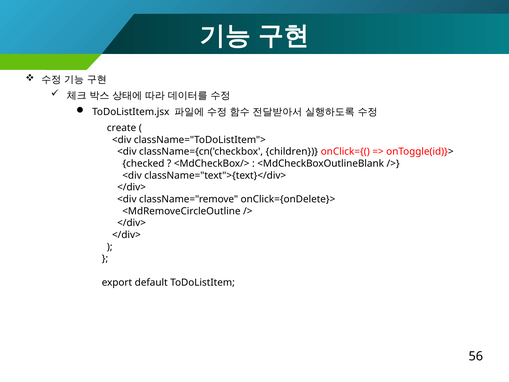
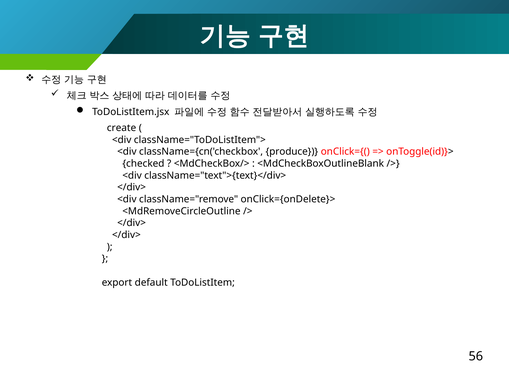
children: children -> produce (292, 152)
